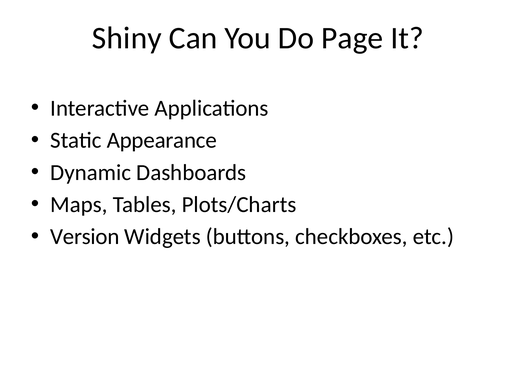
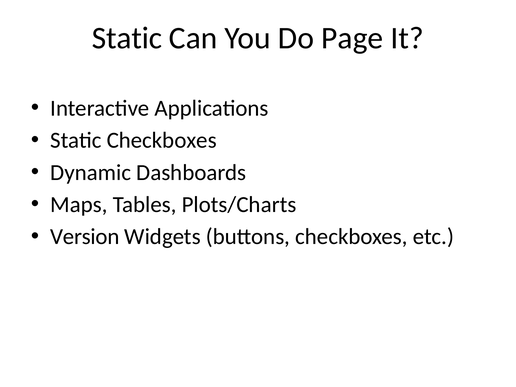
Shiny: Shiny -> Static (127, 38)
Static Appearance: Appearance -> Checkboxes (162, 140)
